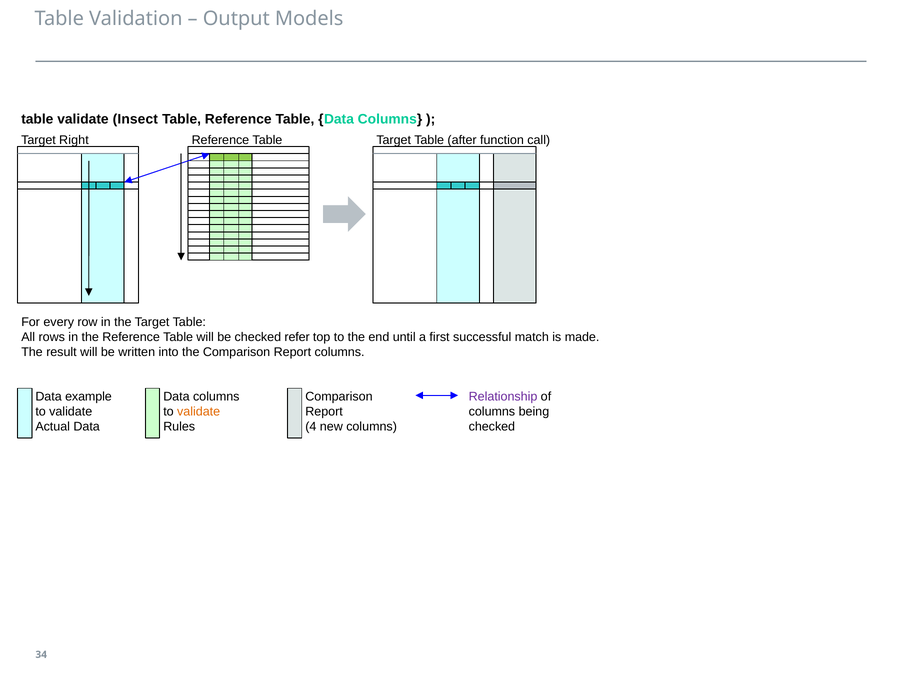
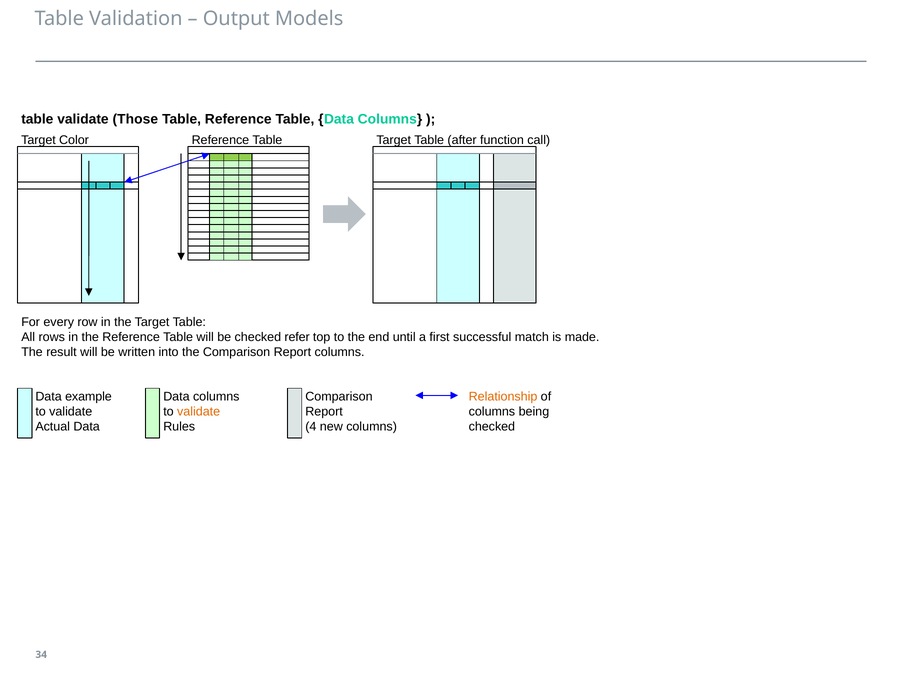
Insect: Insect -> Those (135, 119)
Right: Right -> Color (74, 140)
Relationship colour: purple -> orange (503, 396)
